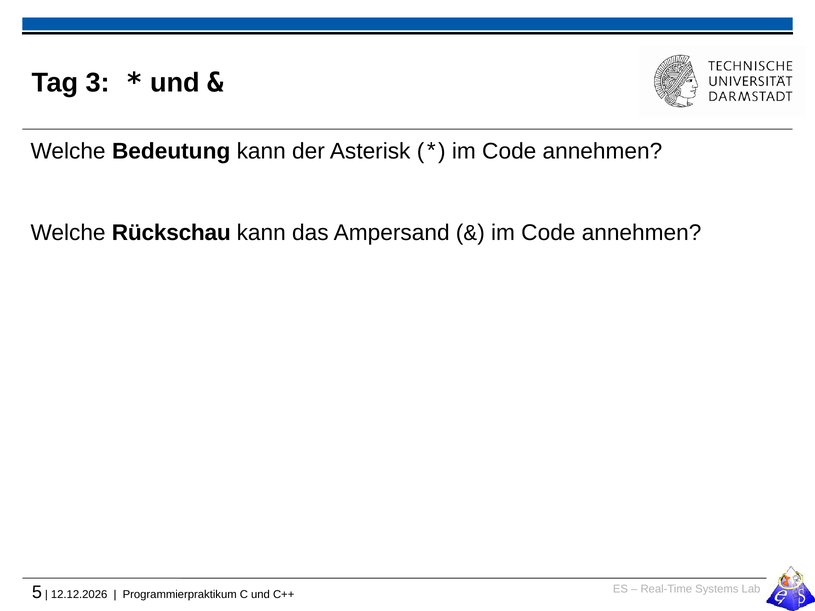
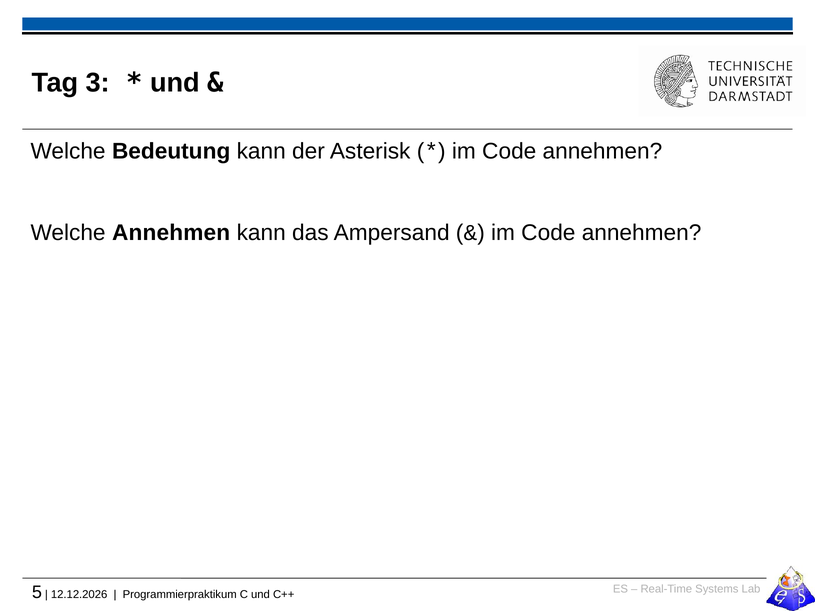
Welche Rückschau: Rückschau -> Annehmen (171, 233)
